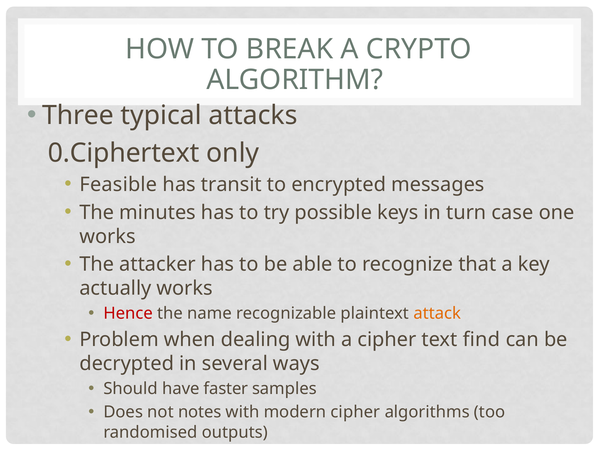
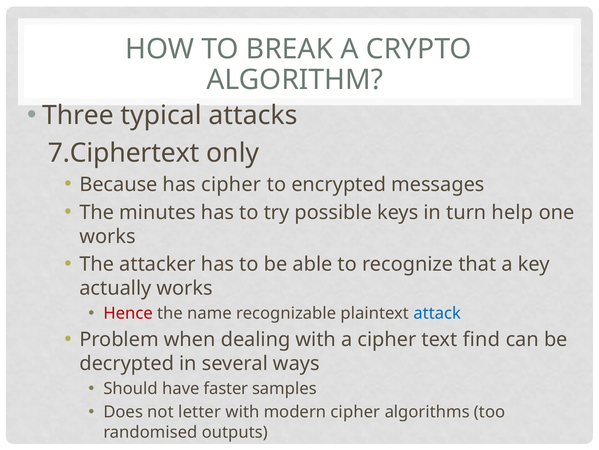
0.Ciphertext: 0.Ciphertext -> 7.Ciphertext (124, 153)
Feasible: Feasible -> Because (118, 184)
has transit: transit -> cipher (231, 184)
case: case -> help (512, 212)
attack colour: orange -> blue (437, 313)
notes: notes -> letter (200, 411)
